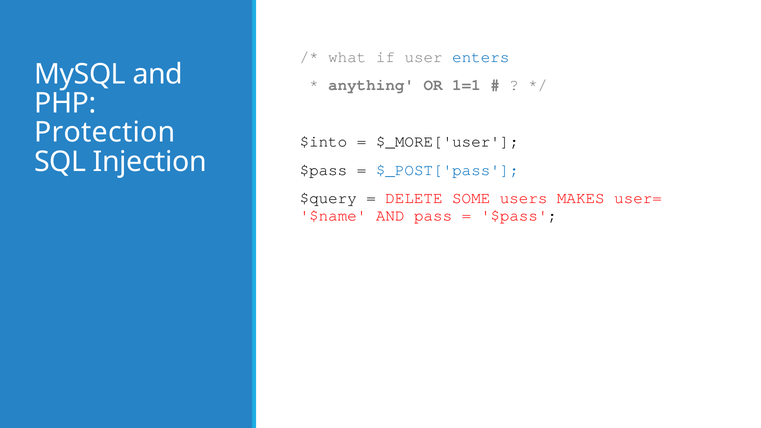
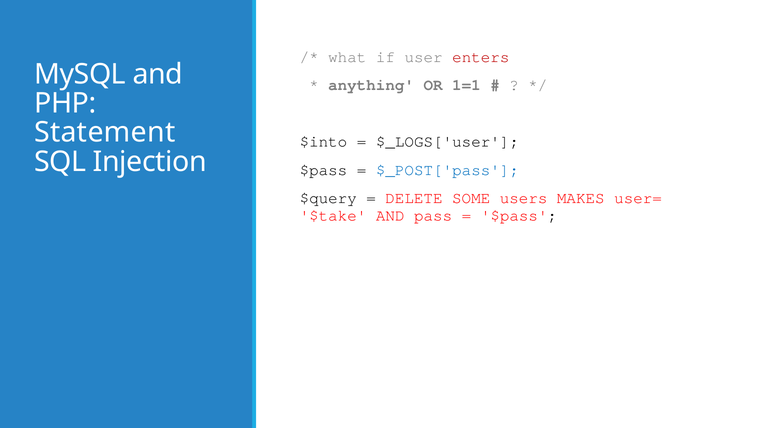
enters colour: blue -> red (481, 57)
Protection: Protection -> Statement (105, 133)
$_MORE['user: $_MORE['user -> $_LOGS['user (447, 142)
$name: $name -> $take (333, 215)
